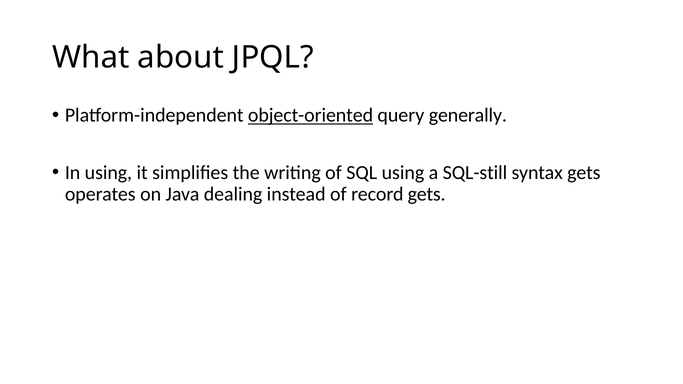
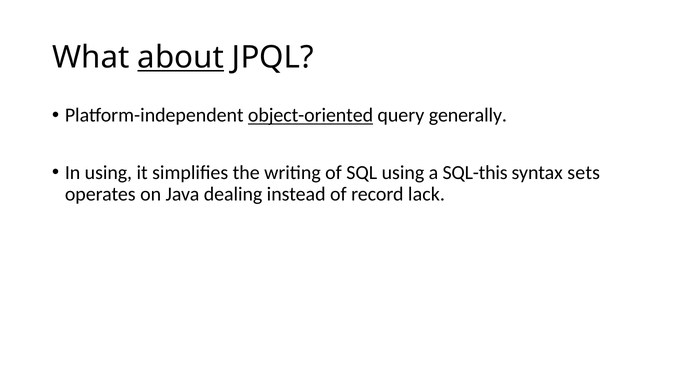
about underline: none -> present (181, 57)
SQL-still: SQL-still -> SQL-this (475, 173)
syntax gets: gets -> sets (584, 173)
record gets: gets -> lack (426, 194)
